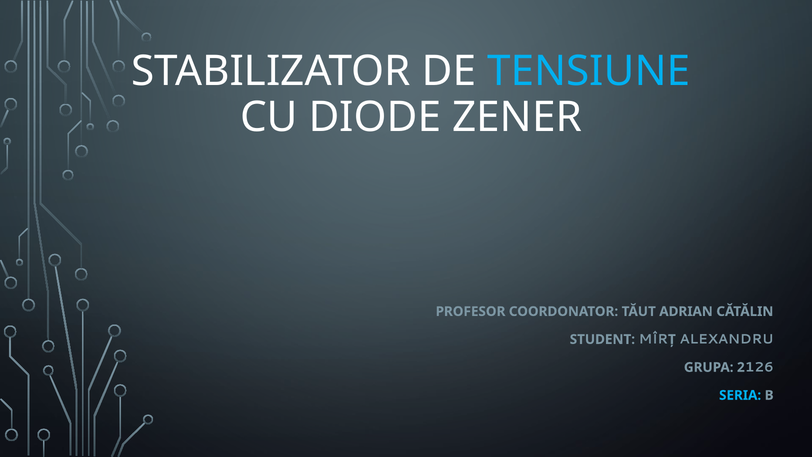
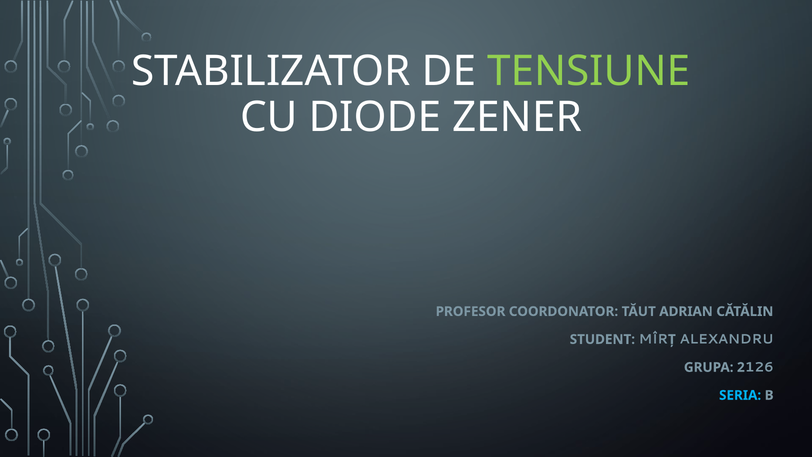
TENSIUNE colour: light blue -> light green (589, 71)
